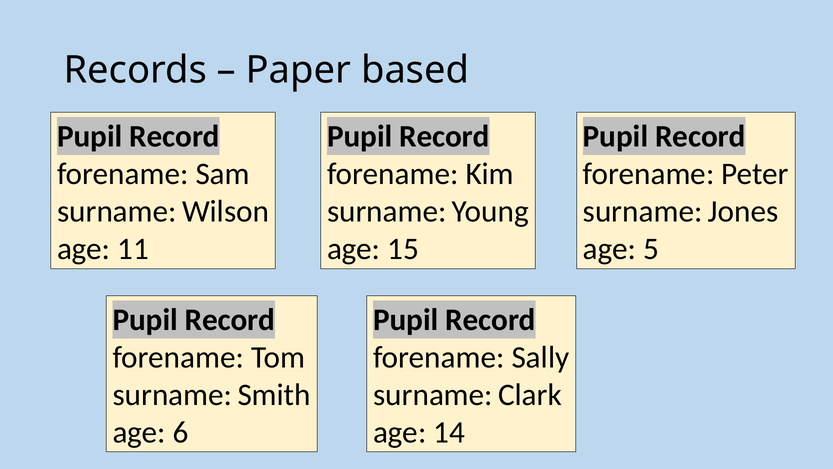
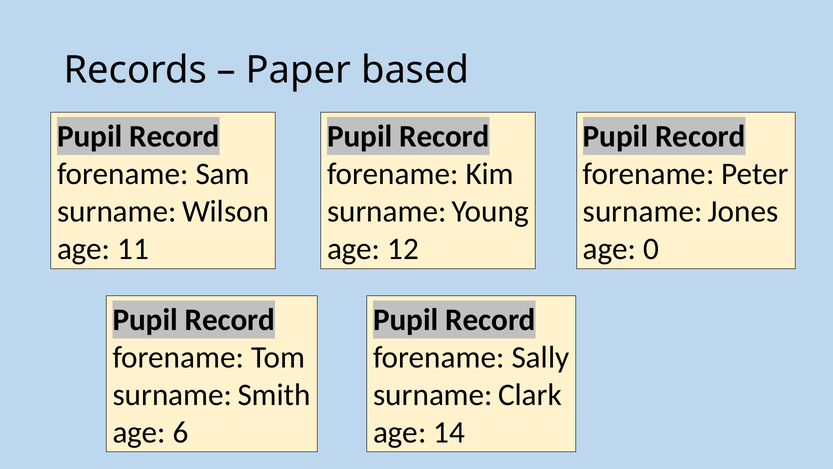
15: 15 -> 12 (403, 249)
5: 5 -> 0 (651, 249)
